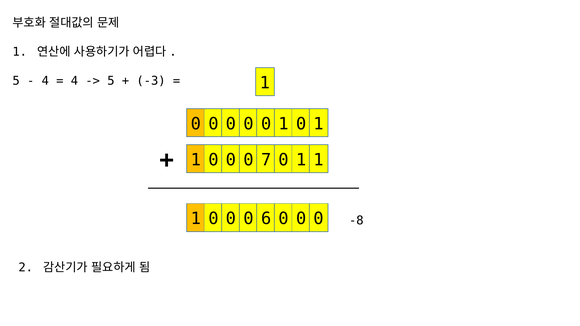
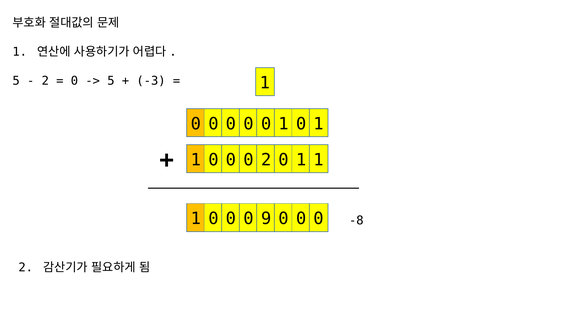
4: 4 -> 2 (45, 81)
4: 4 -> 0 (74, 81)
0 7: 7 -> 2 (266, 160)
6: 6 -> 9 (266, 219)
